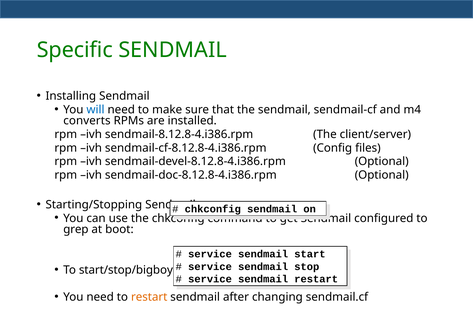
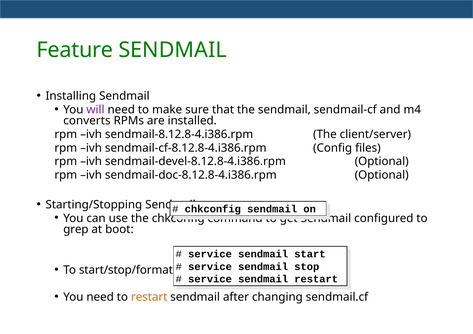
Specific: Specific -> Feature (75, 50)
will colour: blue -> purple (95, 110)
start/stop/bigboy: start/stop/bigboy -> start/stop/format (126, 270)
